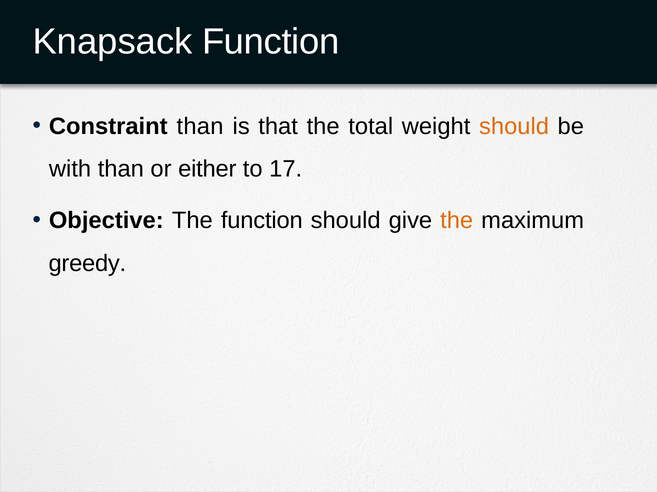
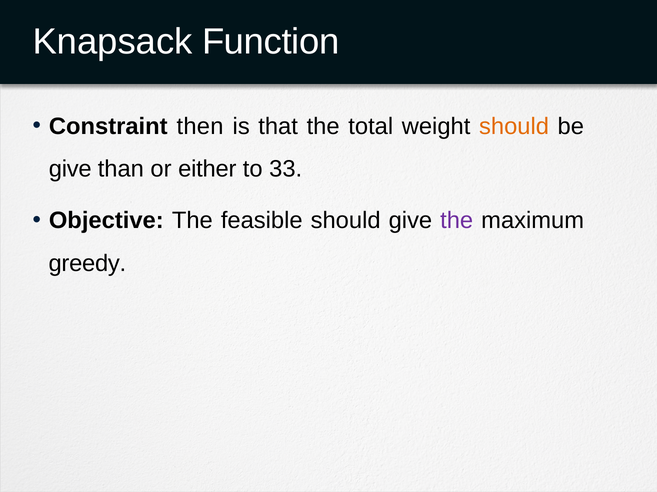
Constraint than: than -> then (200, 126)
with: with -> give (70, 169)
17: 17 -> 33 (286, 169)
The function: function -> feasible (262, 221)
the colour: orange -> purple (457, 221)
